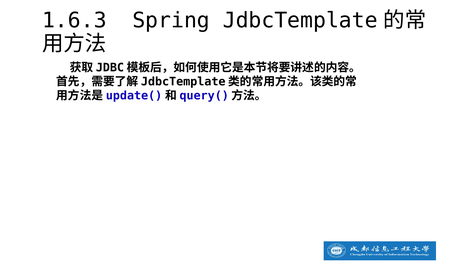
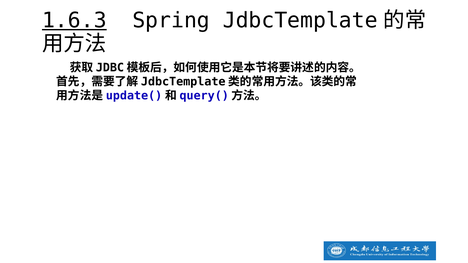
1.6.3 underline: none -> present (74, 21)
